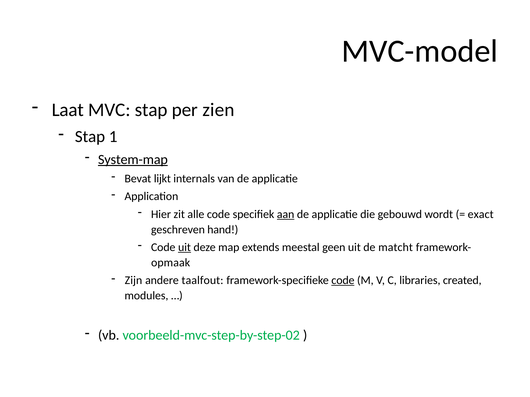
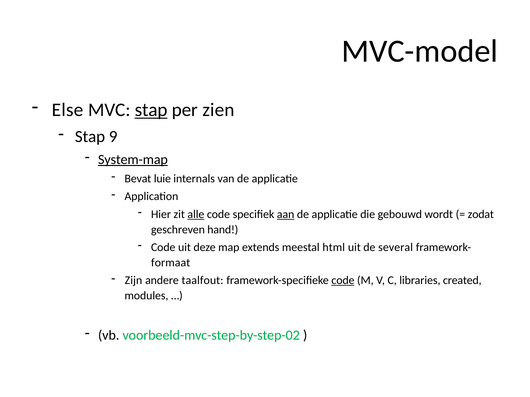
Laat: Laat -> Else (68, 110)
stap underline: none -> present (151, 110)
1: 1 -> 9 (113, 137)
lijkt: lijkt -> luie (162, 179)
alle underline: none -> present (196, 215)
exact: exact -> zodat (481, 215)
uit underline: present -> none (184, 248)
geen: geen -> html (334, 248)
matcht: matcht -> several (396, 248)
opmaak: opmaak -> formaat (171, 263)
